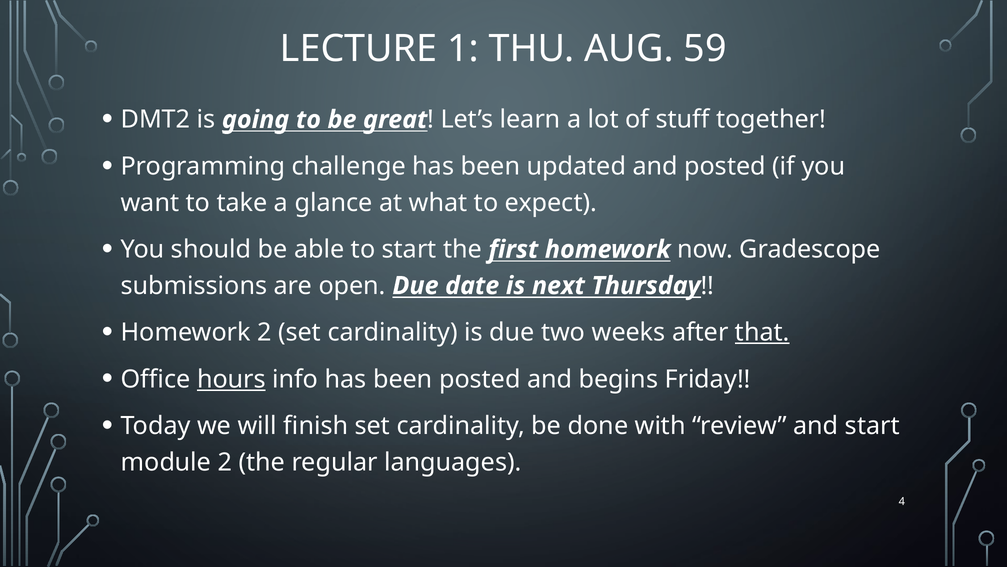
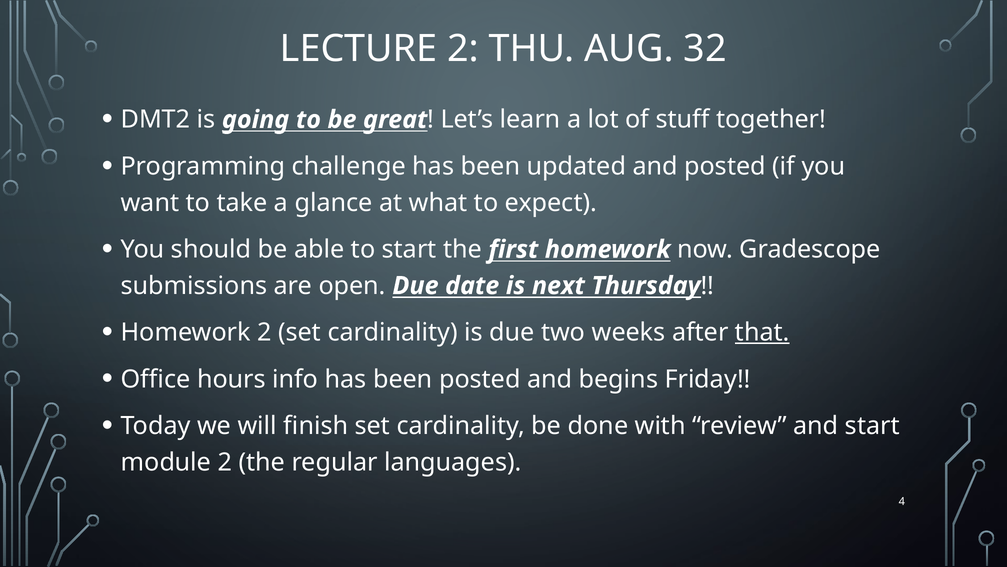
LECTURE 1: 1 -> 2 (463, 49)
59: 59 -> 32 (705, 49)
hours underline: present -> none (231, 379)
